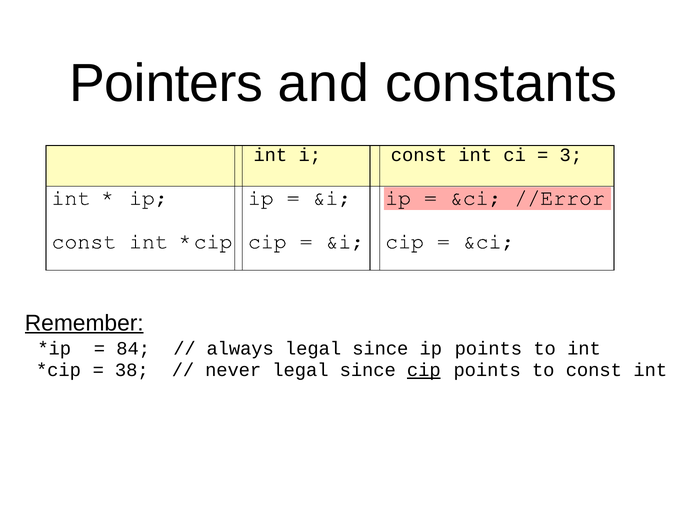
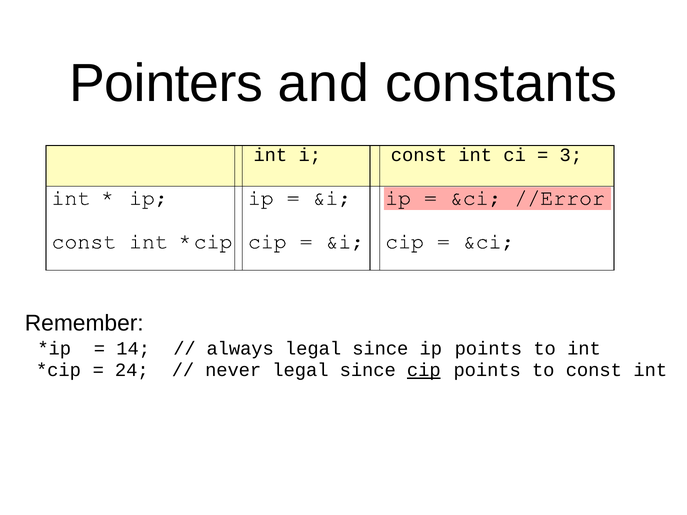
Remember underline: present -> none (84, 323)
84: 84 -> 14 (133, 349)
38: 38 -> 24 (132, 370)
